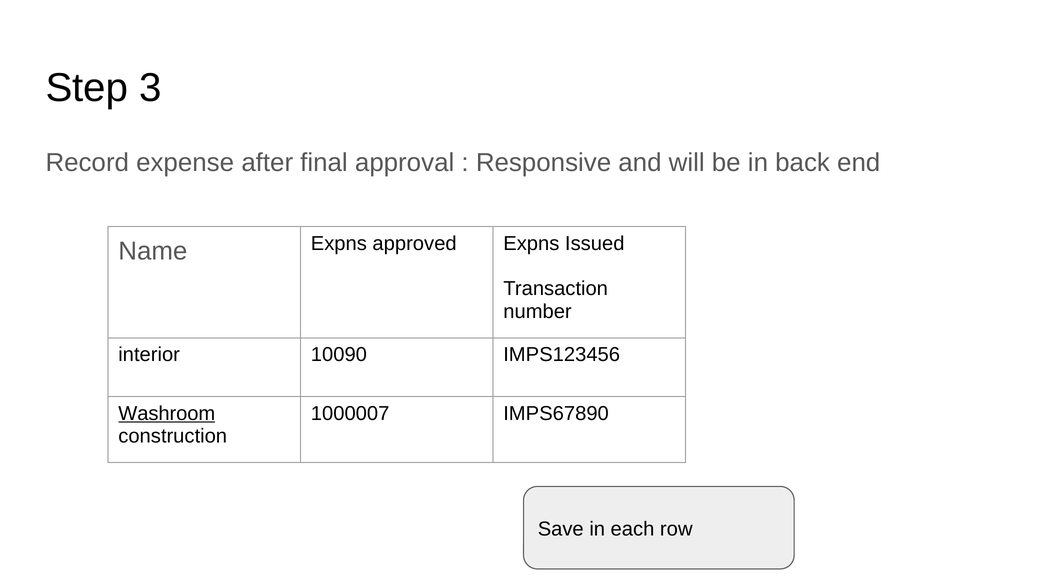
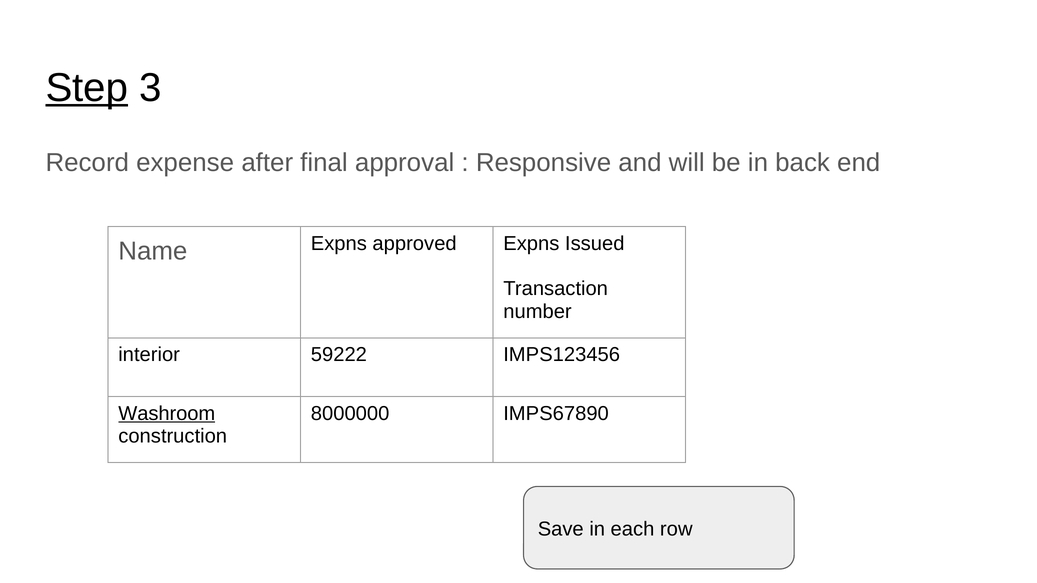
Step underline: none -> present (87, 88)
10090: 10090 -> 59222 (339, 355)
1000007: 1000007 -> 8000000 (350, 414)
